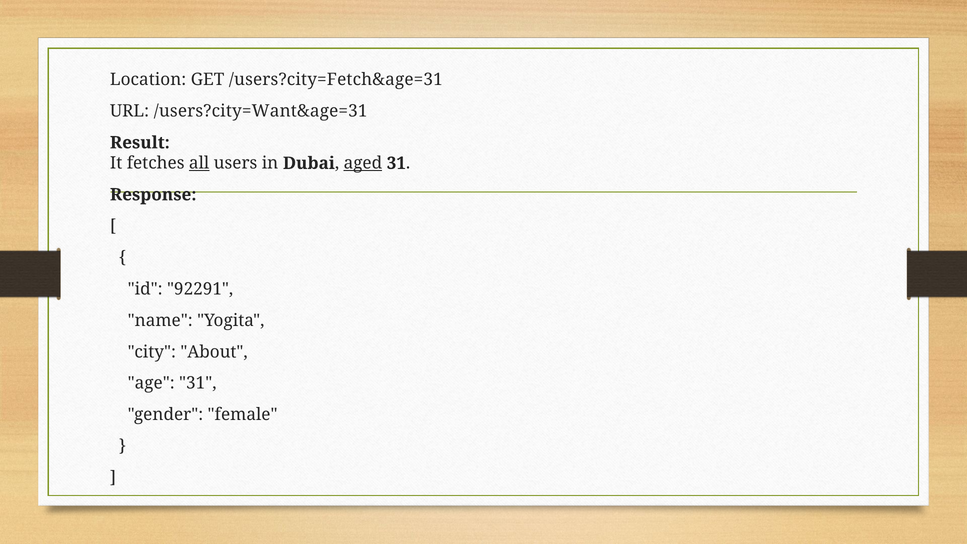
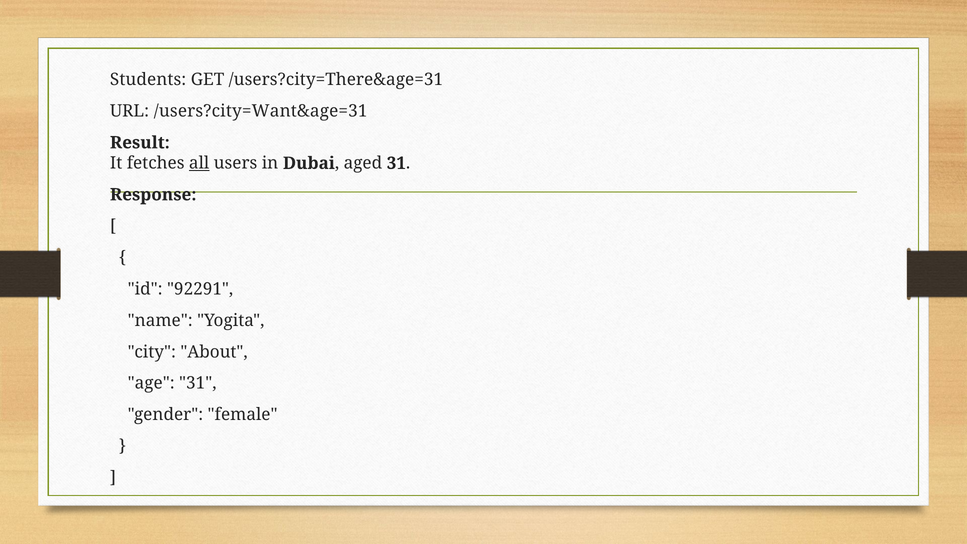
Location: Location -> Students (148, 80)
/users?city=Fetch&age=31: /users?city=Fetch&age=31 -> /users?city=There&age=31 (336, 80)
aged underline: present -> none (363, 163)
